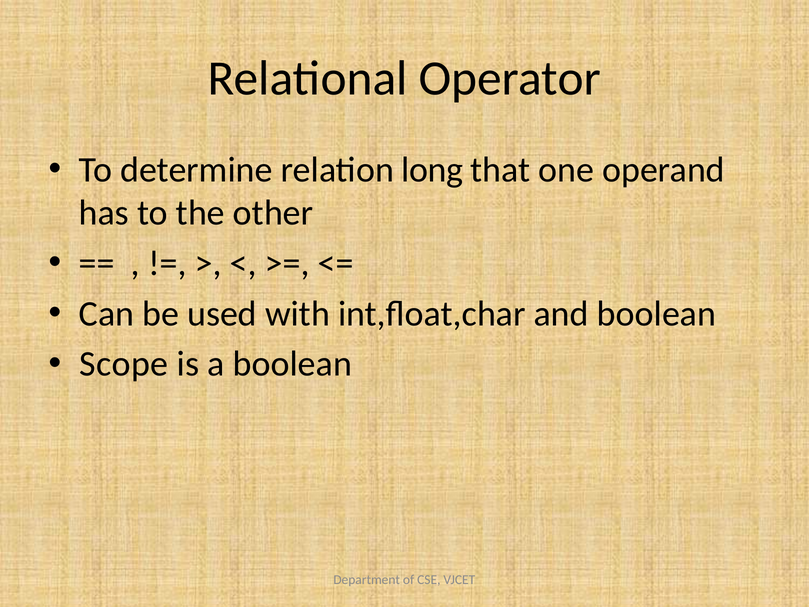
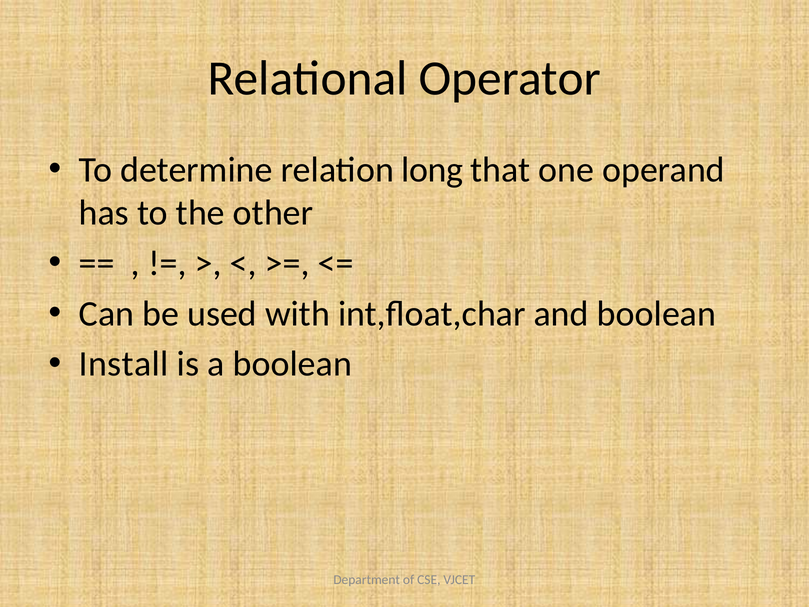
Scope: Scope -> Install (124, 364)
